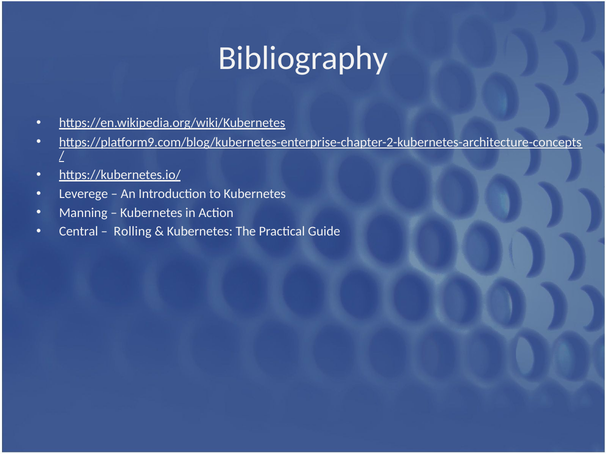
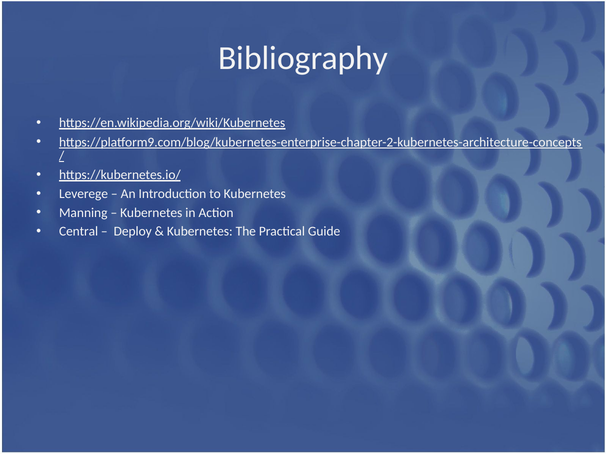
Rolling: Rolling -> Deploy (133, 232)
